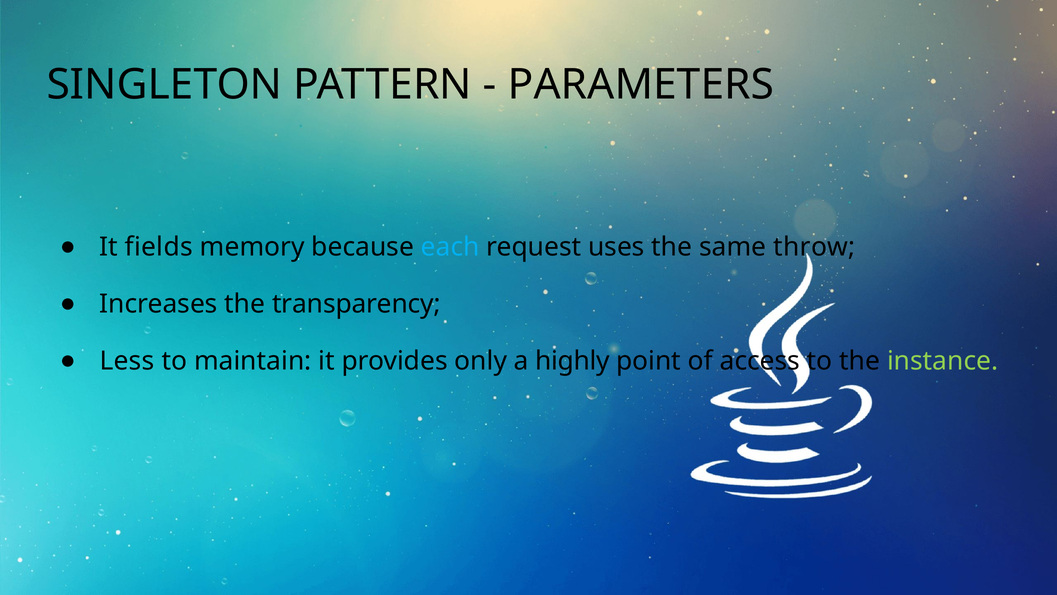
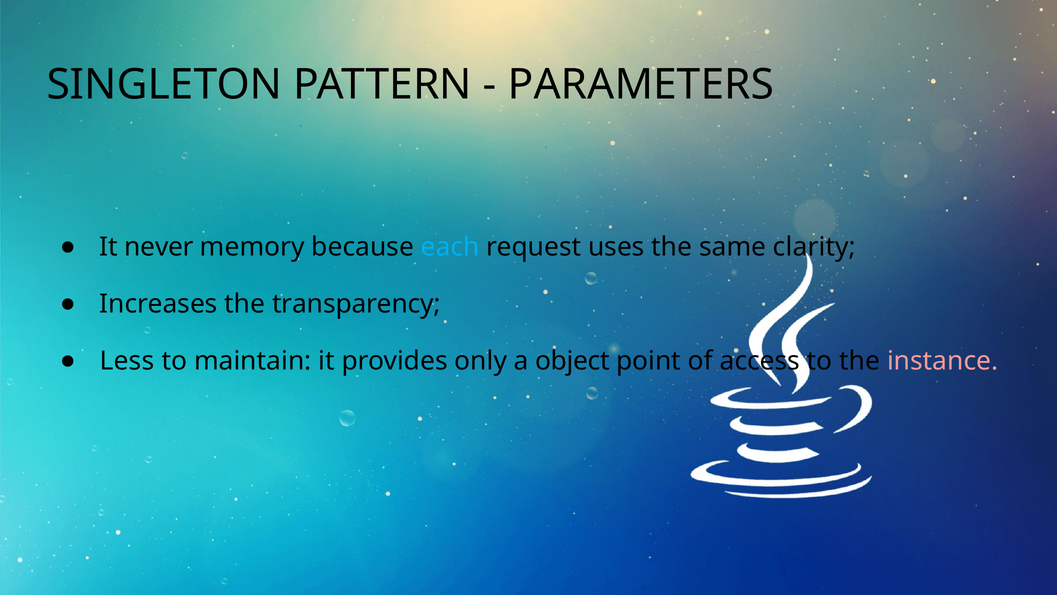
fields: fields -> never (159, 247)
throw: throw -> clarity (815, 247)
highly: highly -> object (573, 361)
instance colour: light green -> pink (943, 361)
